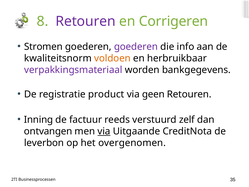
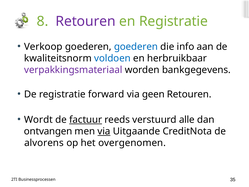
en Corrigeren: Corrigeren -> Registratie (173, 21)
Stromen: Stromen -> Verkoop (43, 47)
goederen colour: purple -> blue (136, 47)
voldoen colour: orange -> blue (112, 58)
product: product -> forward (106, 94)
Inning: Inning -> Wordt (38, 120)
factuur underline: none -> present (86, 120)
zelf: zelf -> alle (187, 120)
leverbon: leverbon -> alvorens (44, 143)
